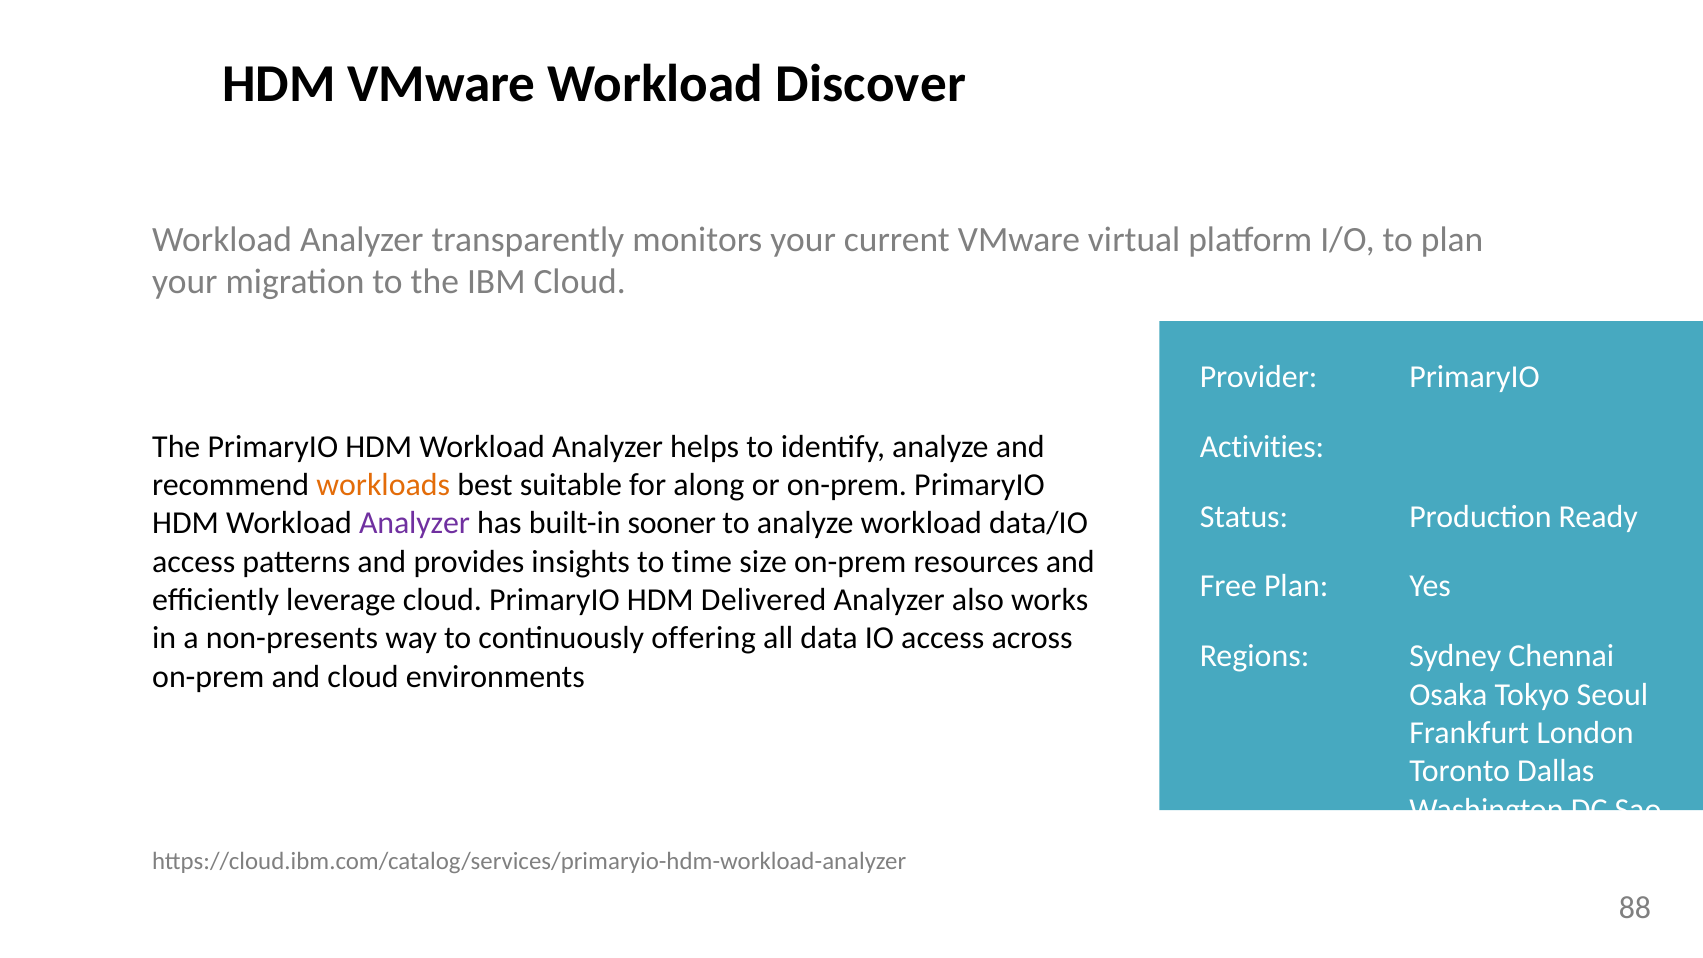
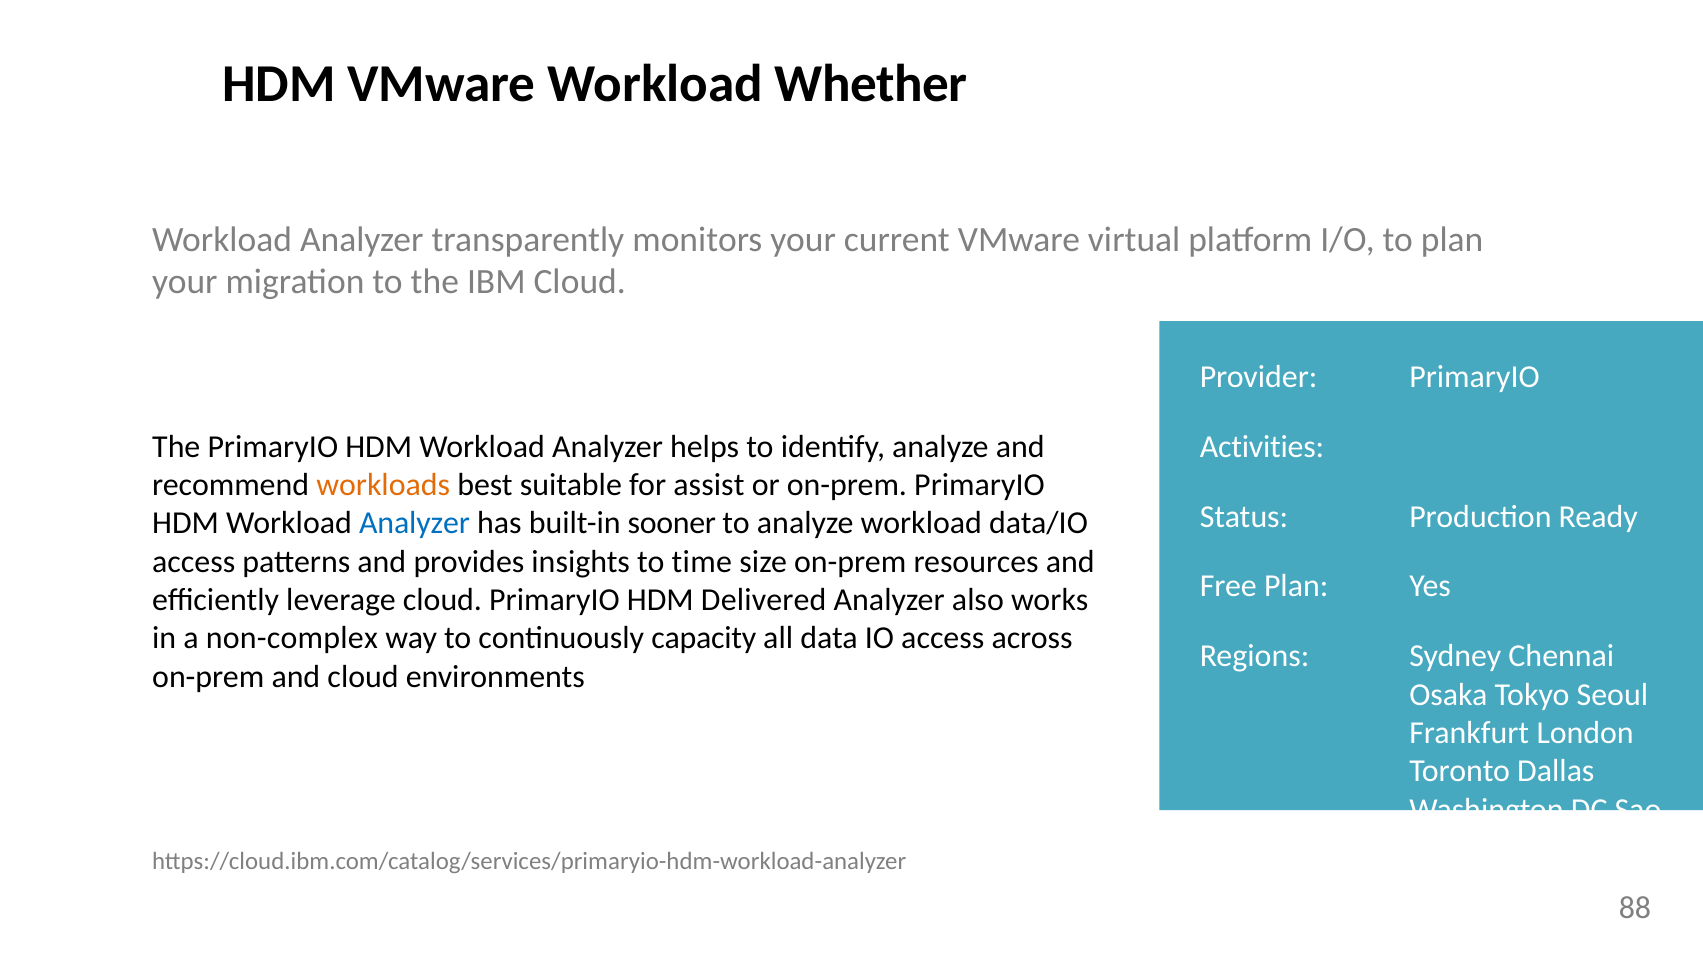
Discover: Discover -> Whether (871, 84)
along: along -> assist (709, 485)
Analyzer colour: purple -> blue (415, 523)
non-presents: non-presents -> non-complex (292, 638)
offering: offering -> capacity (704, 638)
